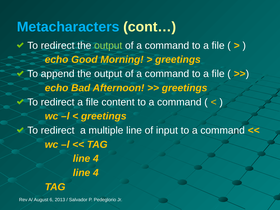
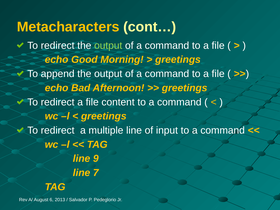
Metacharacters colour: light blue -> yellow (68, 27)
4: 4 -> 9 (96, 159)
4: 4 -> 7 (96, 173)
